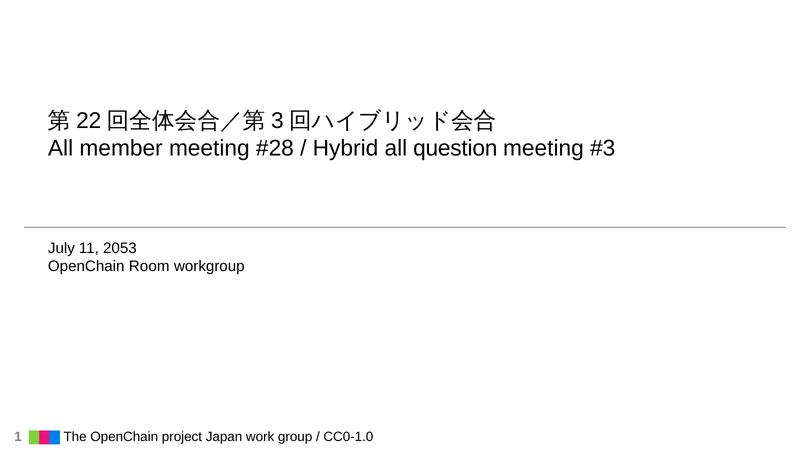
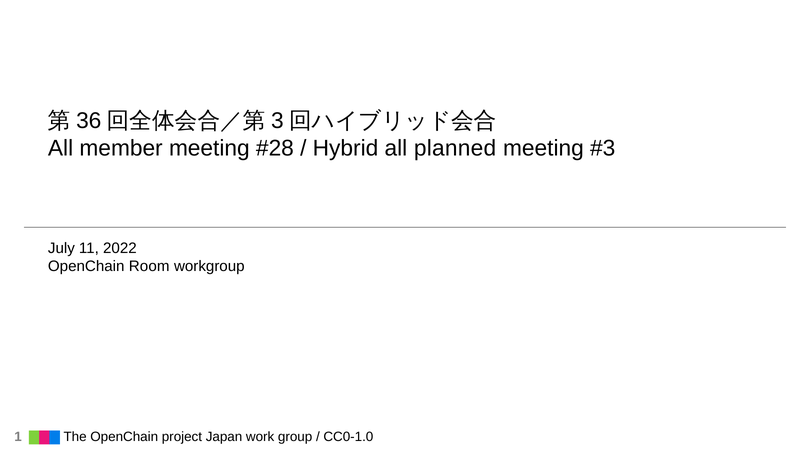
22: 22 -> 36 (89, 121)
question: question -> planned (455, 148)
2053: 2053 -> 2022 (120, 248)
